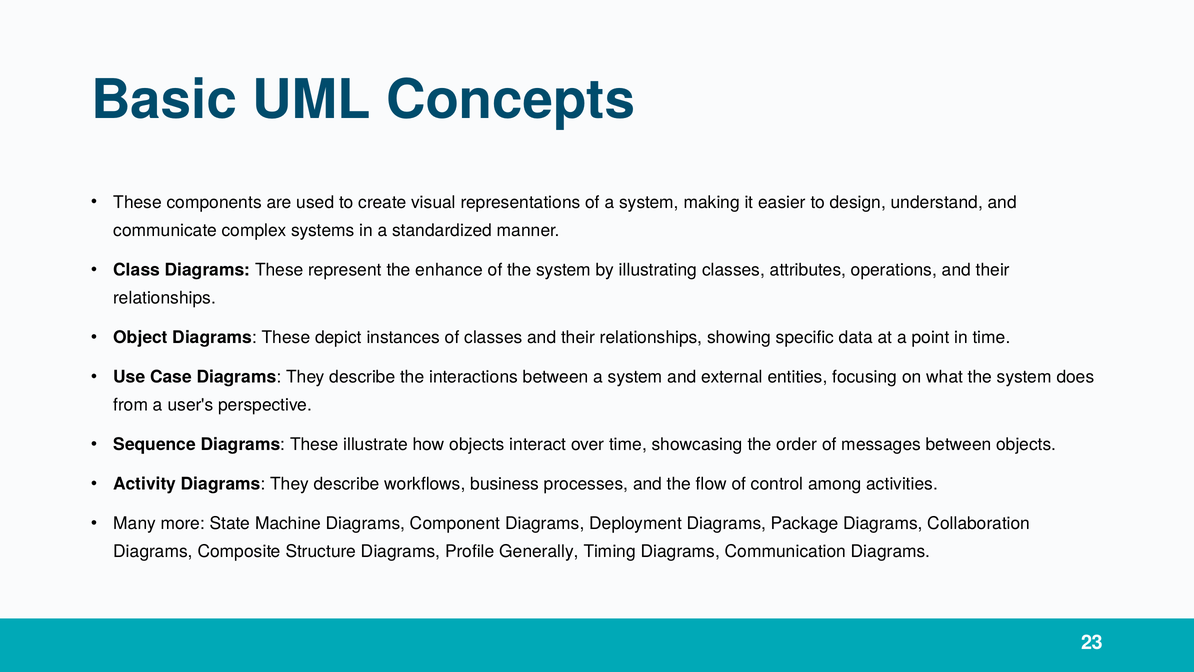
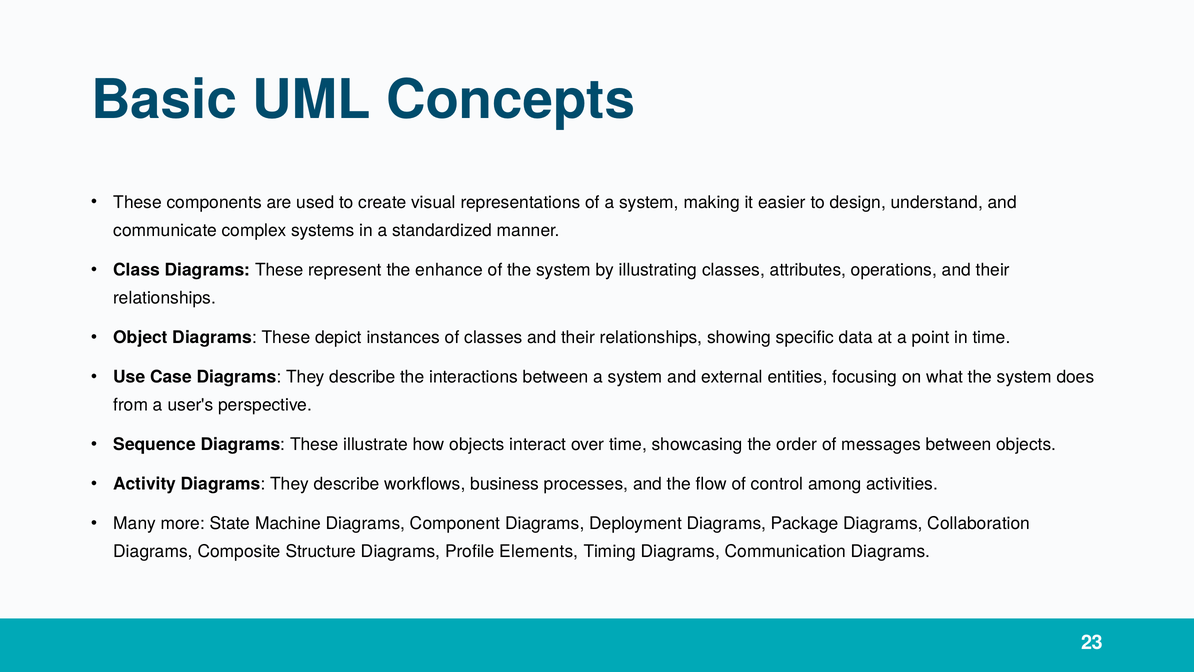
Generally: Generally -> Elements (539, 551)
